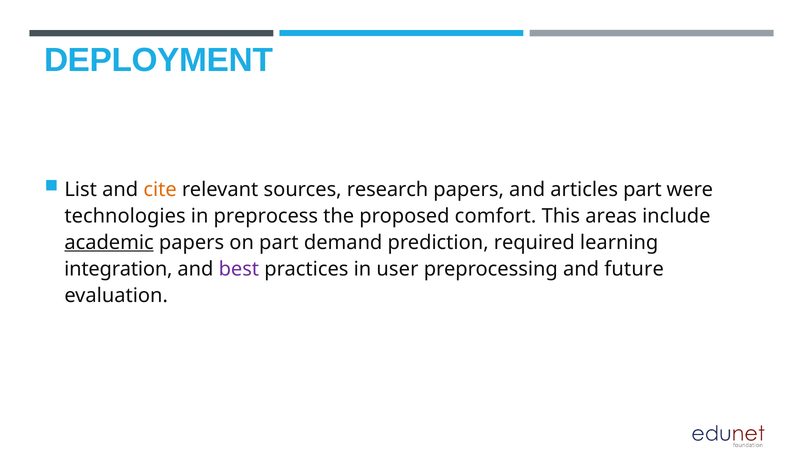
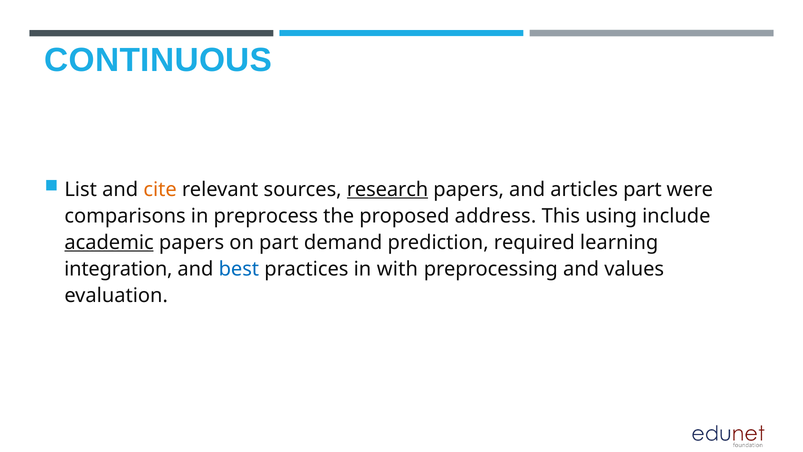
DEPLOYMENT: DEPLOYMENT -> CONTINUOUS (158, 60)
research underline: none -> present (388, 189)
technologies: technologies -> comparisons (125, 216)
comfort: comfort -> address (496, 216)
areas: areas -> using (611, 216)
best colour: purple -> blue (239, 269)
user: user -> with (397, 269)
future: future -> values (634, 269)
